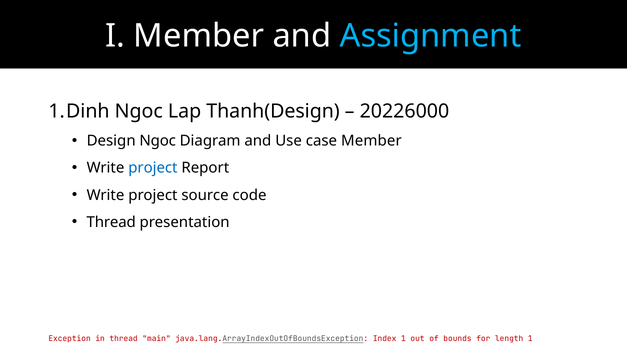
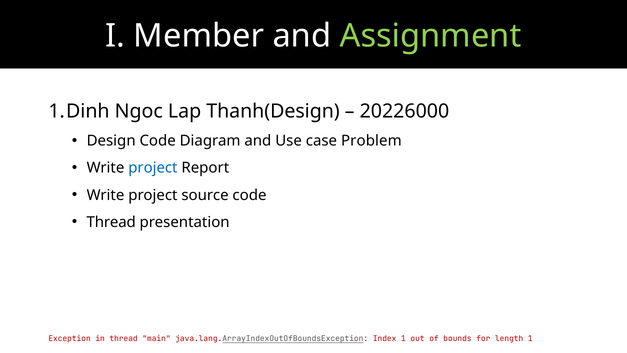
Assignment colour: light blue -> light green (431, 36)
Design Ngoc: Ngoc -> Code (158, 141)
case Member: Member -> Problem (371, 141)
